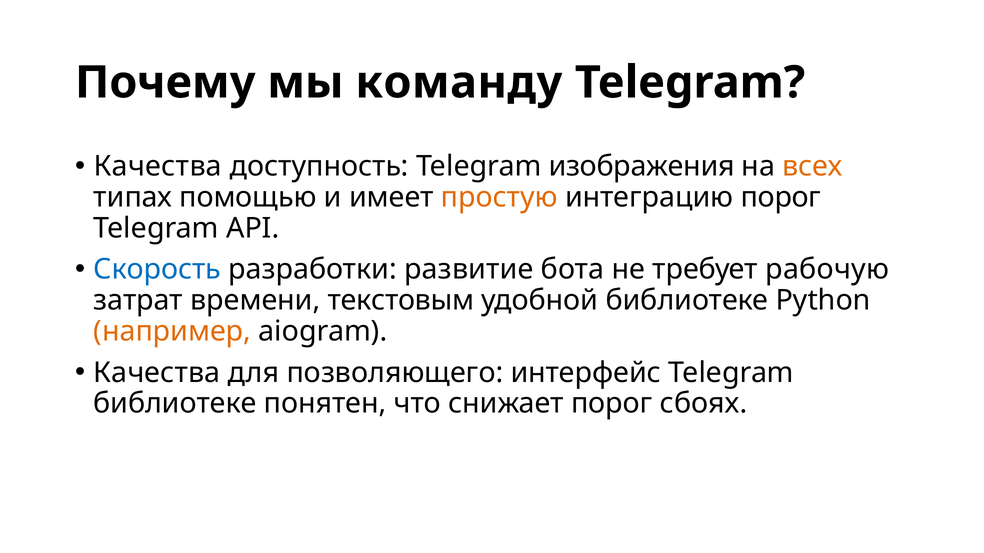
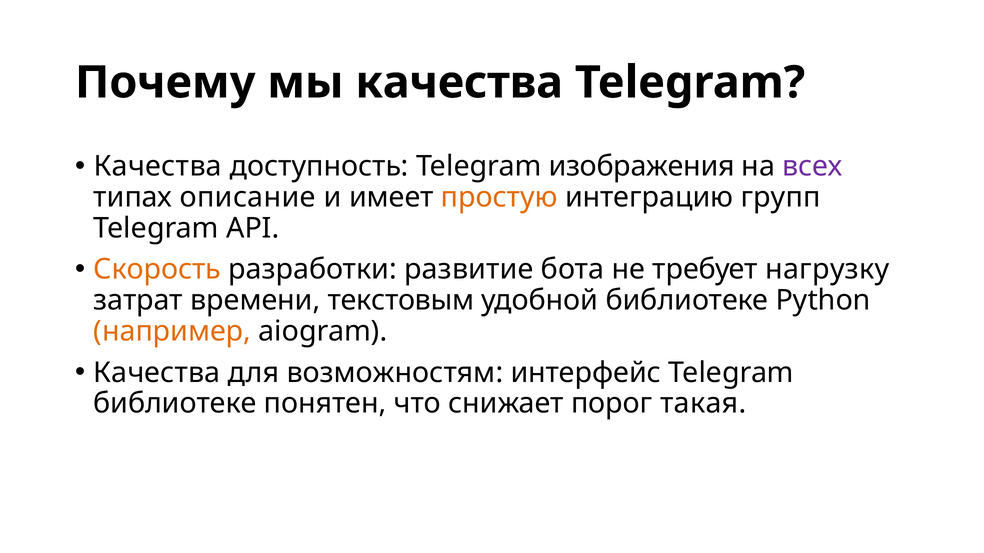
мы команду: команду -> качества (459, 83)
всех colour: orange -> purple (812, 166)
помощью: помощью -> описание (248, 197)
интеграцию порог: порог -> групп (781, 197)
Скорость colour: blue -> orange (157, 270)
рабочую: рабочую -> нагрузку (827, 270)
позволяющего: позволяющего -> возможностям (395, 373)
сбоях: сбоях -> такая (703, 404)
